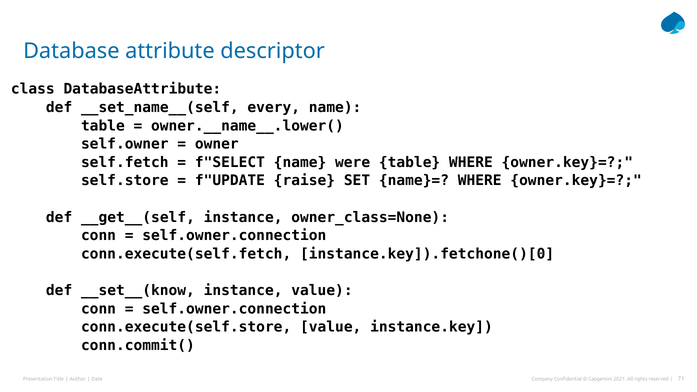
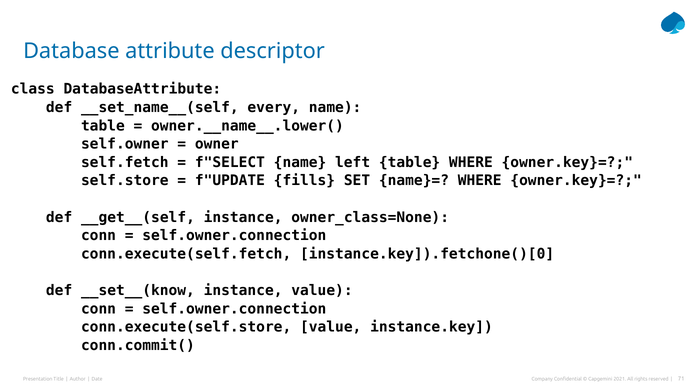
were: were -> left (353, 162)
raise: raise -> fills (304, 181)
